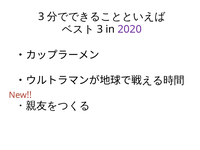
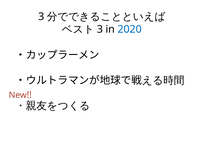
2020 colour: purple -> blue (130, 29)
